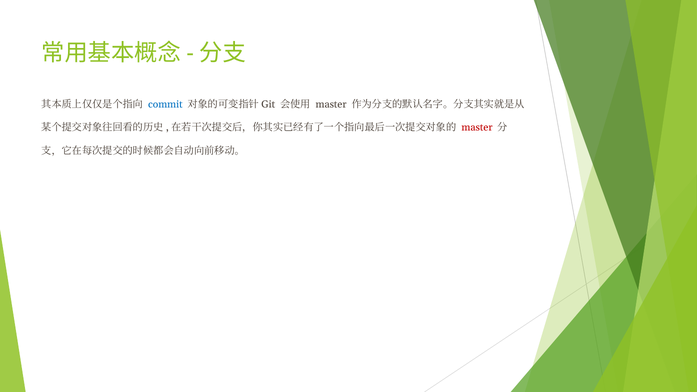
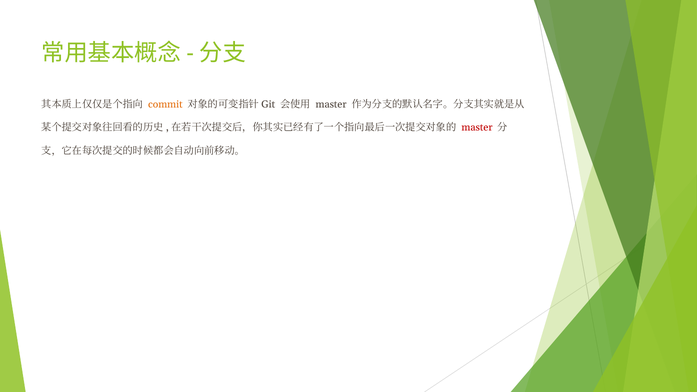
commit colour: blue -> orange (165, 104)
